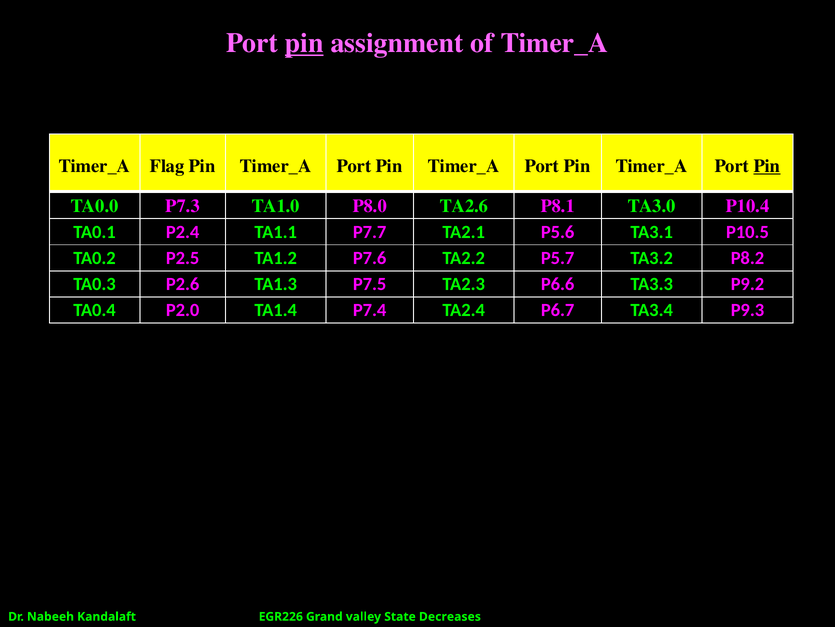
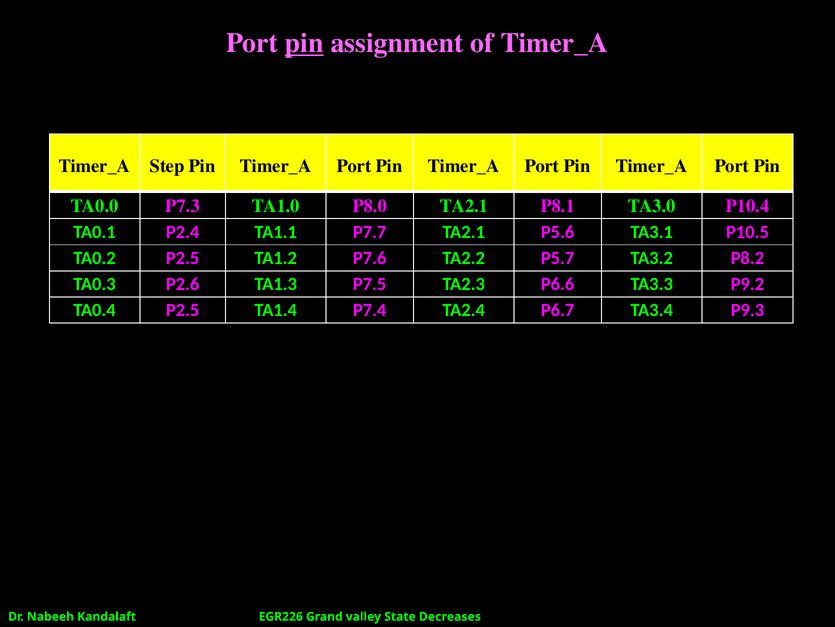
Flag: Flag -> Step (167, 166)
Pin underline: present -> none (767, 166)
P8.0 TA2.6: TA2.6 -> TA2.1 (464, 206)
TA0.4 P2.0: P2.0 -> P2.5 (183, 310)
